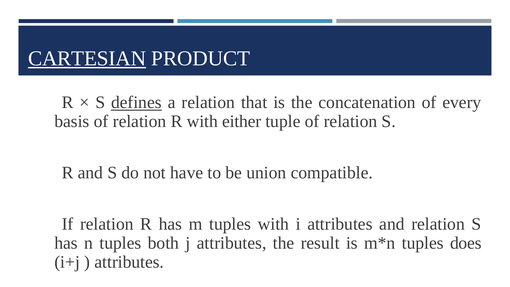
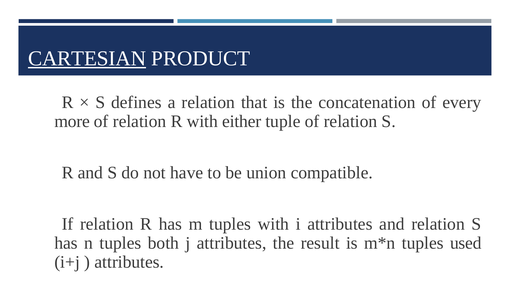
defines underline: present -> none (136, 102)
basis: basis -> more (72, 121)
does: does -> used (466, 243)
